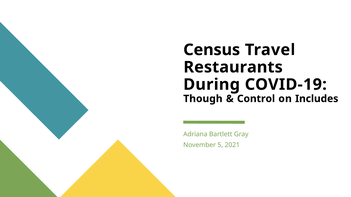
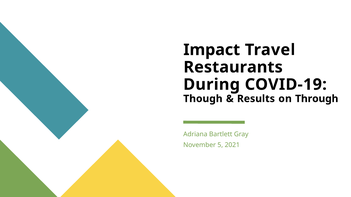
Census: Census -> Impact (212, 50)
Control: Control -> Results (256, 99)
Includes: Includes -> Through (317, 99)
